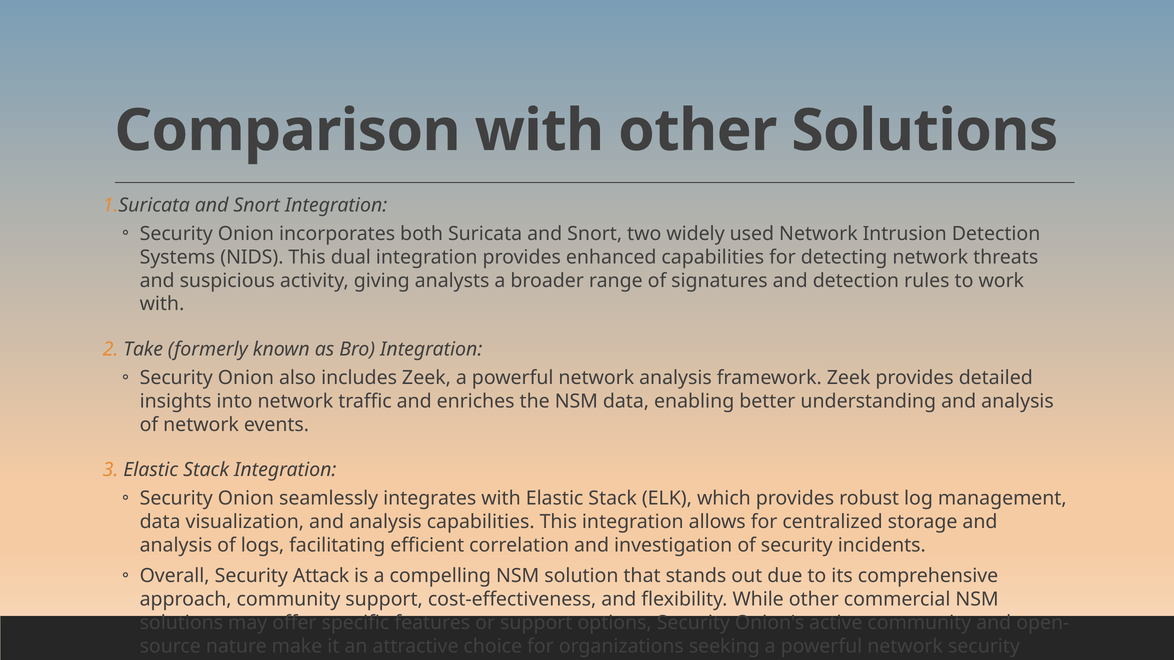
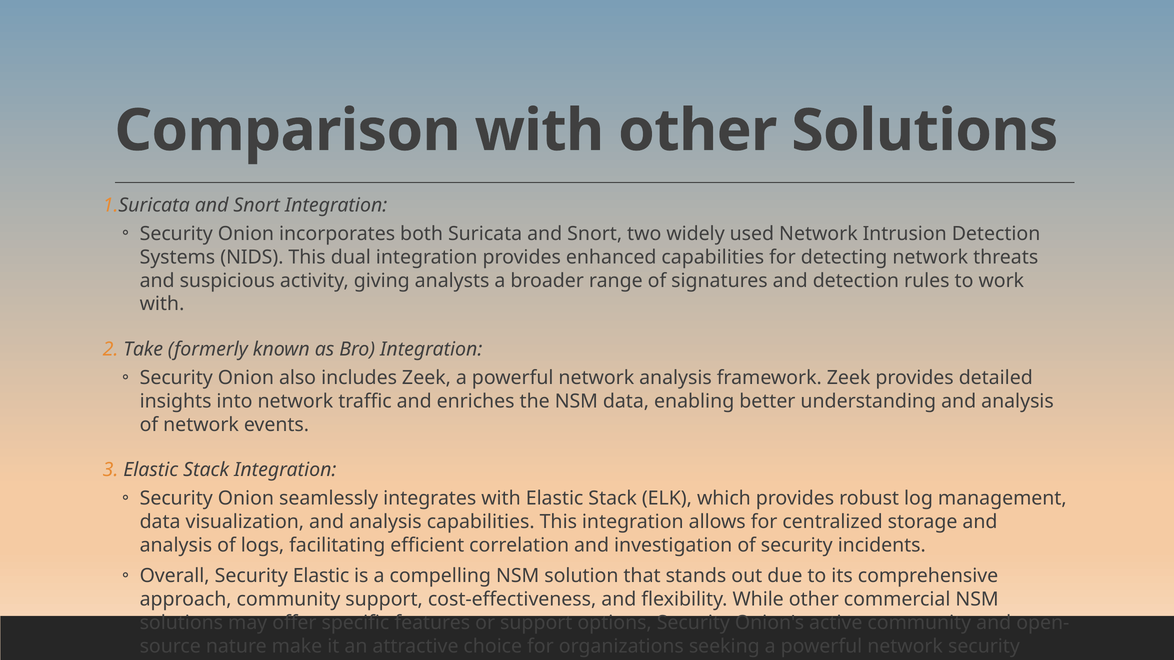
Security Attack: Attack -> Elastic (321, 576)
